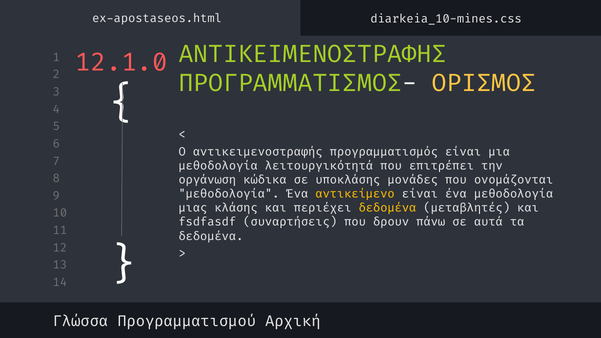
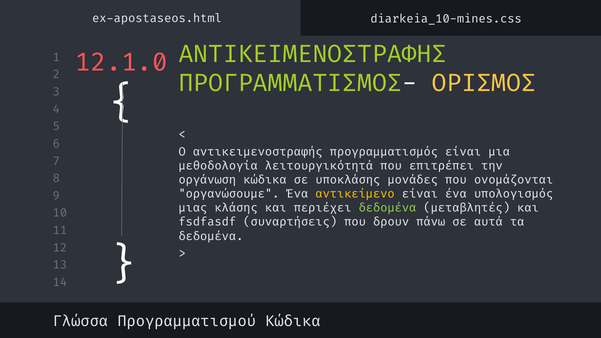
μεθοδολογία: μεθοδολογία -> οργανώσουμε (229, 194)
ένα μεθοδολογία: μεθοδολογία -> υπολογισμός (514, 194)
δεδομένα colour: yellow -> light green (387, 208)
Προγραμματισμού Αρχική: Αρχική -> Κώδικα (293, 321)
